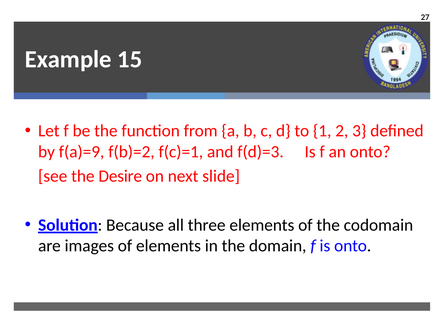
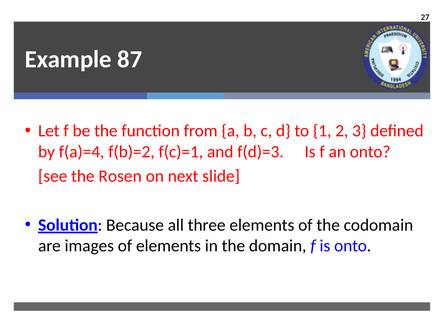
15: 15 -> 87 (130, 59)
f(a)=9: f(a)=9 -> f(a)=4 (82, 152)
Desire: Desire -> Rosen (120, 176)
